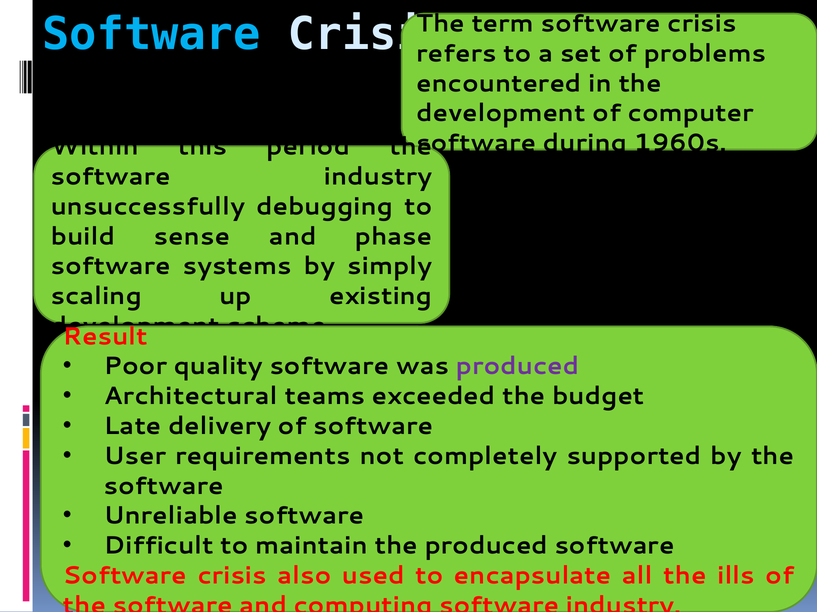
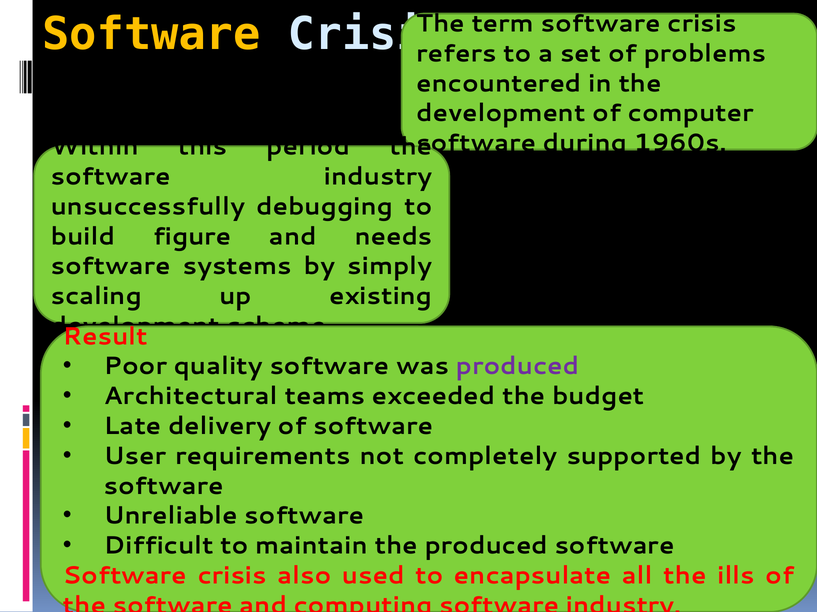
Software colour: light blue -> yellow (151, 34)
sense: sense -> figure (192, 237)
phase: phase -> needs (394, 237)
